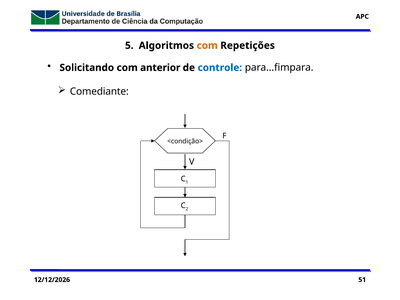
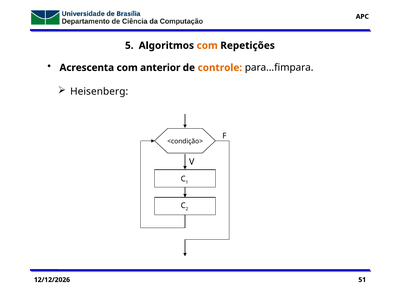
Solicitando: Solicitando -> Acrescenta (87, 68)
controle colour: blue -> orange (220, 68)
Comediante: Comediante -> Heisenberg (99, 92)
